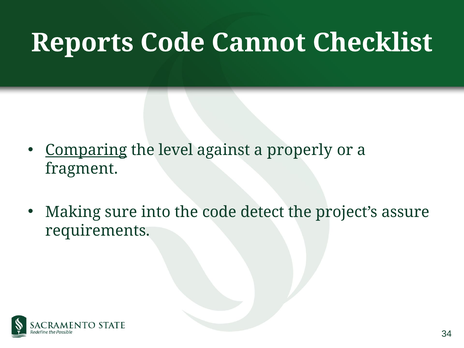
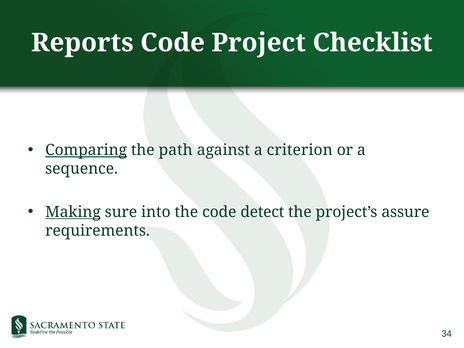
Cannot: Cannot -> Project (259, 43)
level: level -> path (176, 150)
properly: properly -> criterion (300, 150)
fragment: fragment -> sequence (82, 169)
Making underline: none -> present (73, 212)
